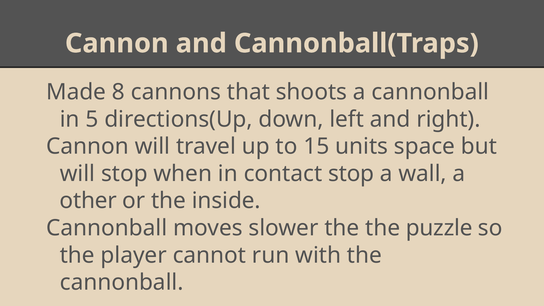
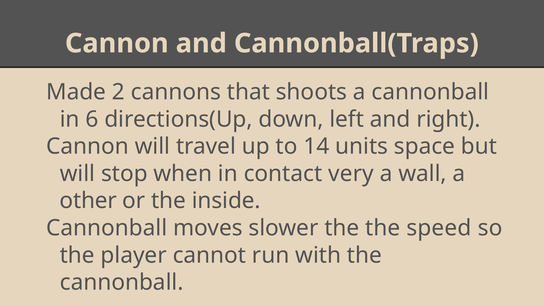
8: 8 -> 2 (118, 92)
5: 5 -> 6 (92, 119)
15: 15 -> 14 (316, 146)
contact stop: stop -> very (351, 174)
puzzle: puzzle -> speed (439, 228)
